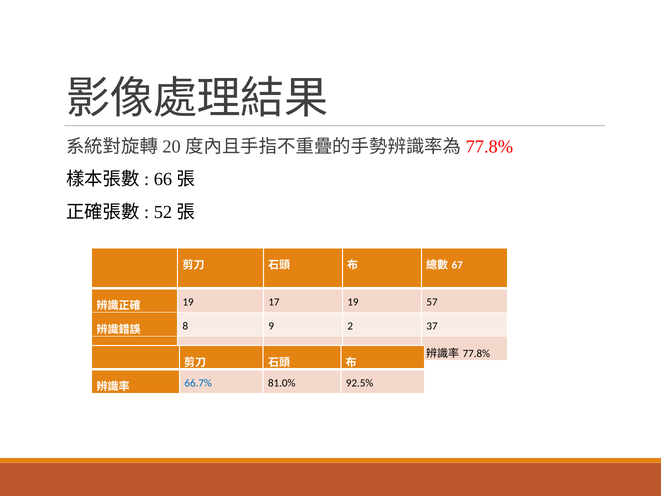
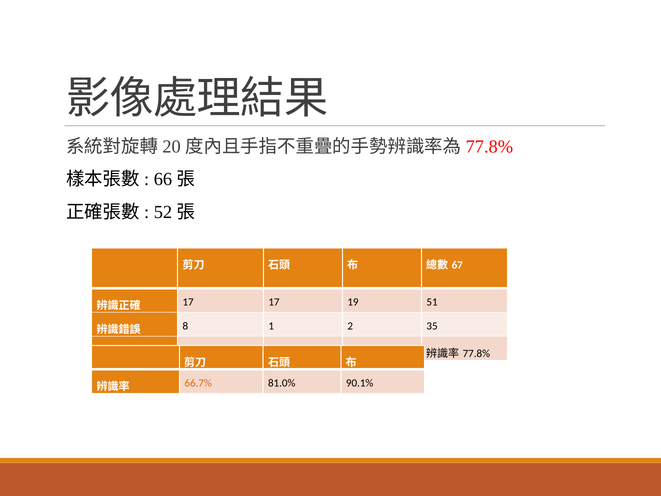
19: 19 -> 17 (188, 302)
57: 57 -> 51 (432, 302)
9: 9 -> 1 (271, 326)
37: 37 -> 35 (432, 326)
66.7% colour: blue -> orange (198, 383)
92.5%: 92.5% -> 90.1% (360, 383)
